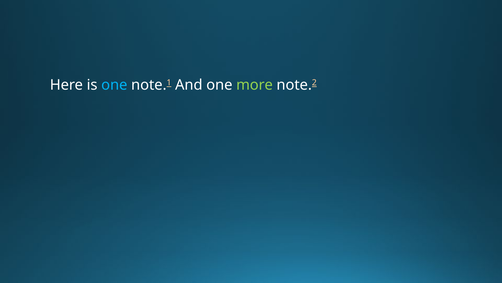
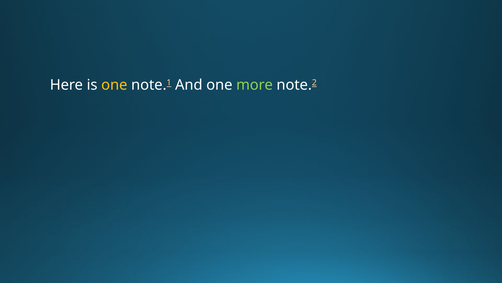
one colour: light blue -> yellow (114, 85)
